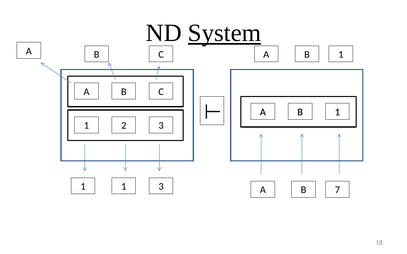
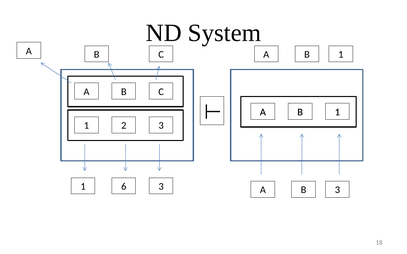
System underline: present -> none (224, 33)
1 1: 1 -> 6 (124, 187)
B 7: 7 -> 3 (337, 190)
